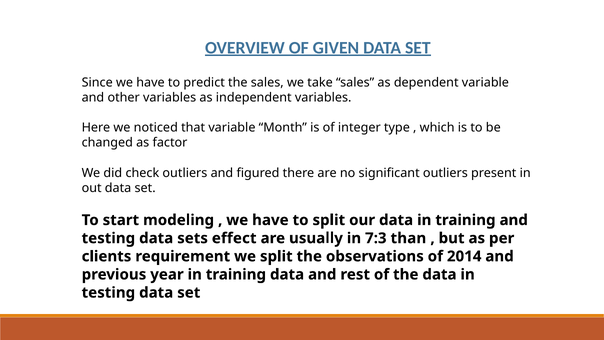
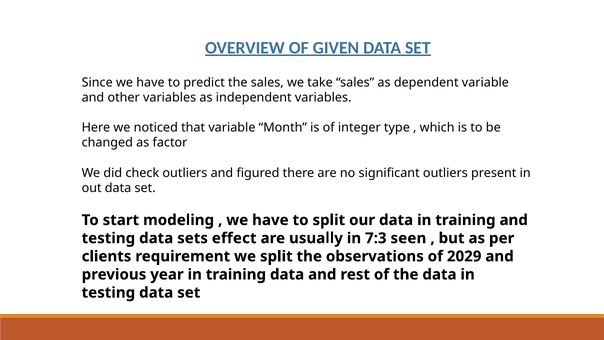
than: than -> seen (408, 238)
2014: 2014 -> 2029 (464, 256)
